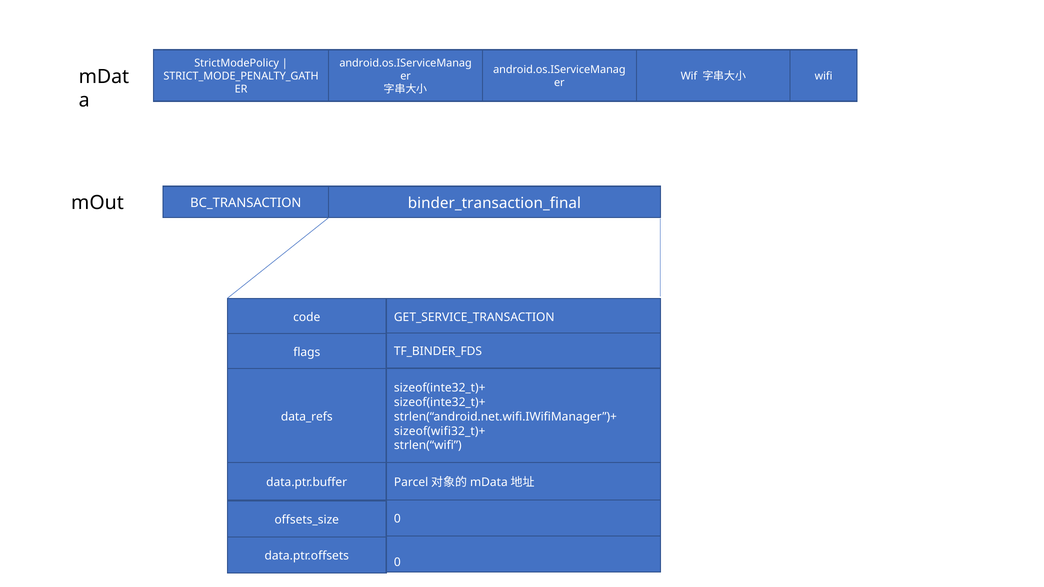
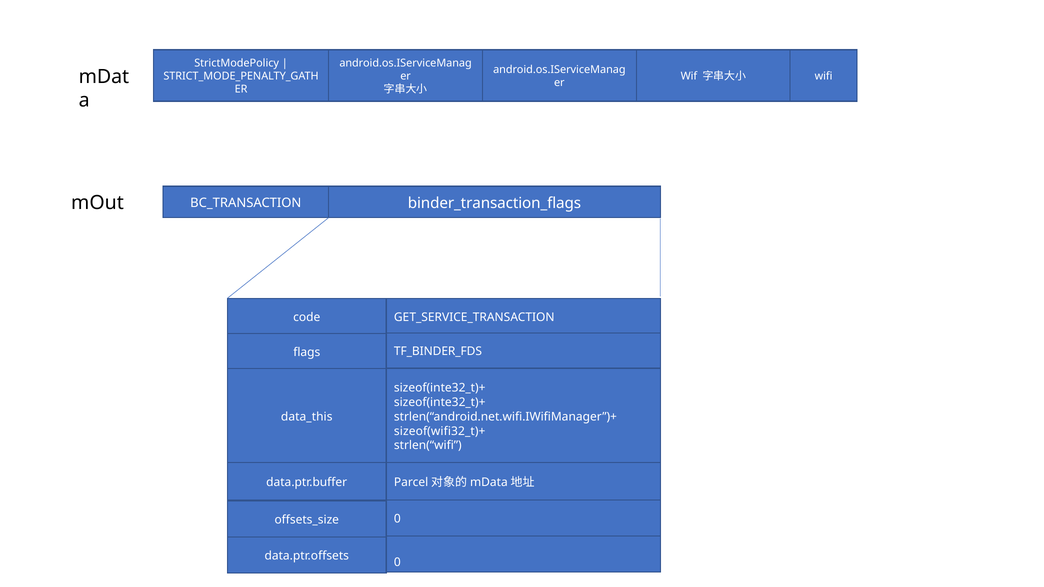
binder_transaction_final: binder_transaction_final -> binder_transaction_flags (494, 203)
data_refs: data_refs -> data_this (307, 417)
